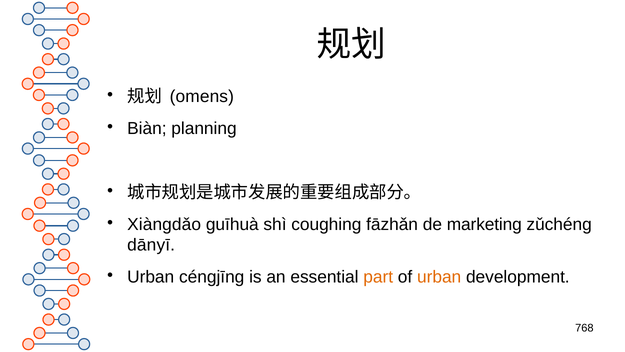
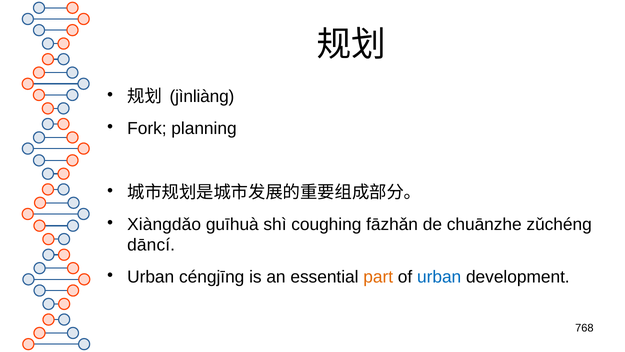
omens: omens -> jìnliàng (202, 96)
Biàn: Biàn -> Fork (147, 128)
marketing: marketing -> chuānzhe (484, 224)
dānyī: dānyī -> dāncí (151, 245)
urban colour: orange -> blue (439, 277)
